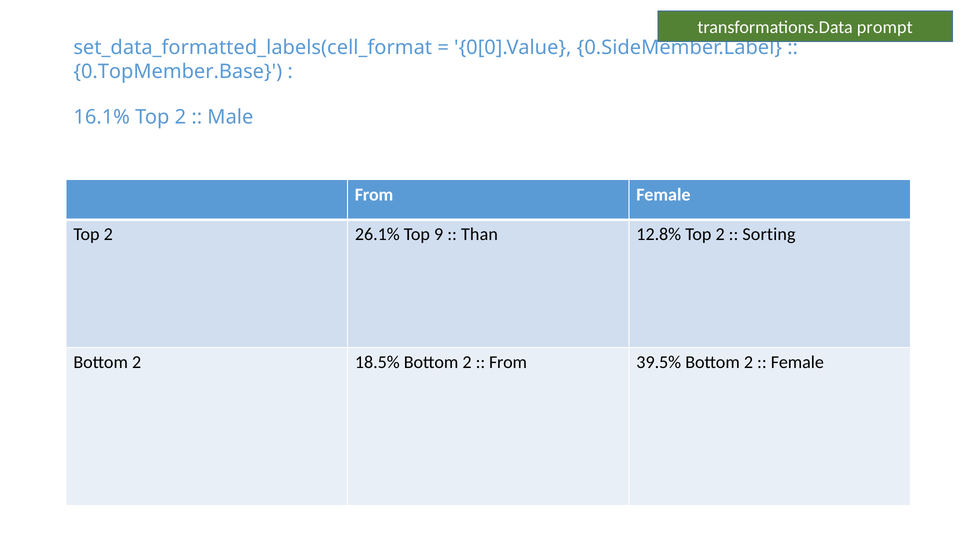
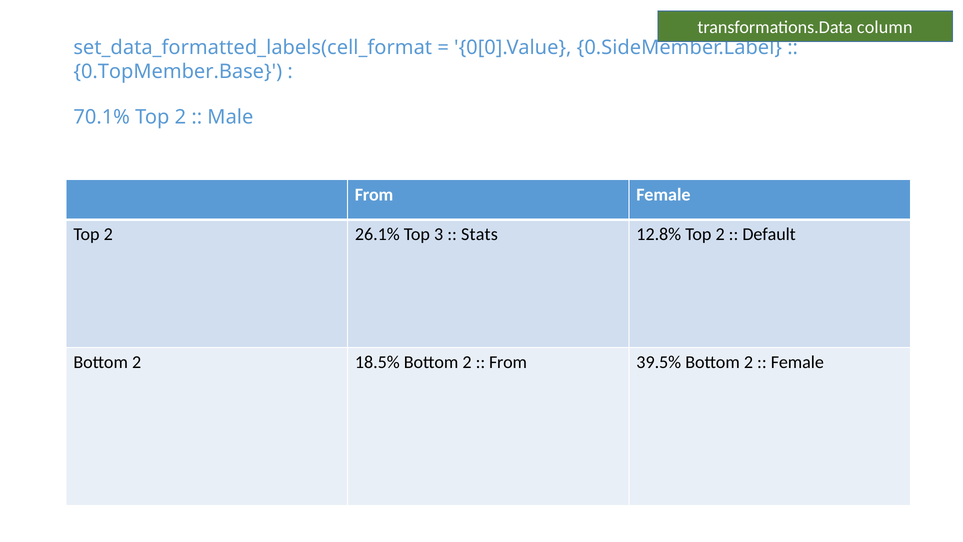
prompt: prompt -> column (885, 28)
16.1%: 16.1% -> 70.1% (102, 117)
9: 9 -> 3 (439, 234)
Than: Than -> Stats (479, 234)
Sorting: Sorting -> Default (769, 234)
